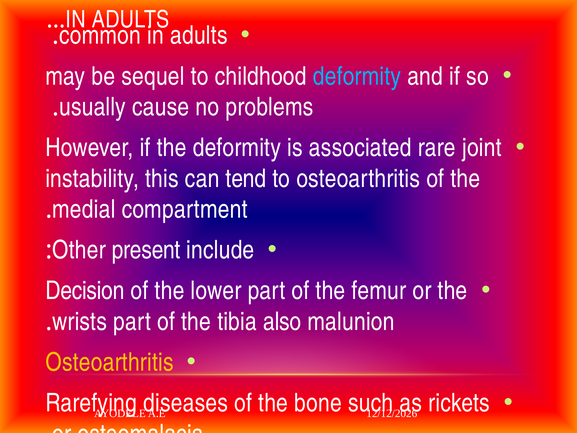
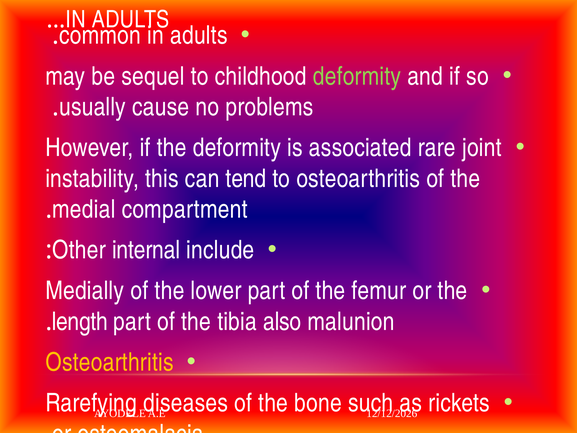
deformity colour: light blue -> light green (357, 76)
present: present -> internal (146, 250)
Decision: Decision -> Medially (85, 291)
wrists: wrists -> length (80, 321)
